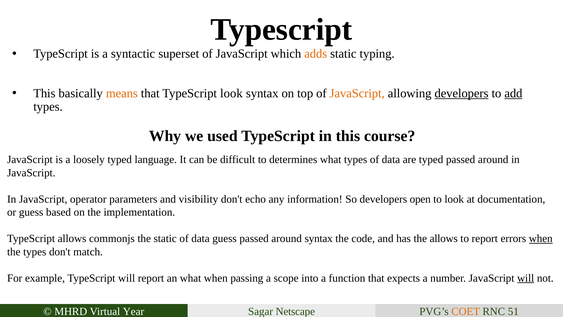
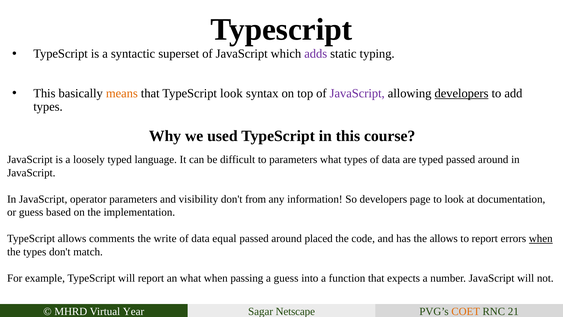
adds colour: orange -> purple (316, 54)
JavaScript colour: orange -> purple (357, 93)
add underline: present -> none (513, 93)
to determines: determines -> parameters (293, 160)
echo: echo -> from (256, 199)
open: open -> page (420, 199)
commonjs: commonjs -> comments (112, 238)
the static: static -> write (165, 238)
data guess: guess -> equal (224, 238)
around syntax: syntax -> placed (319, 238)
a scope: scope -> guess (286, 278)
will underline: present -> none (526, 278)
51: 51 -> 21 (513, 311)
